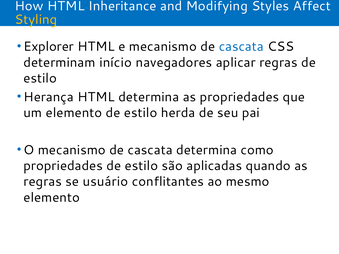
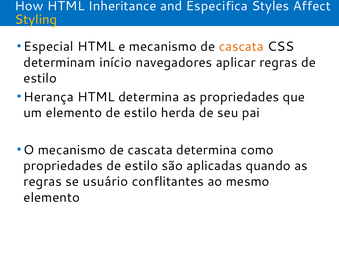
Modifying: Modifying -> Especifica (217, 6)
Explorer: Explorer -> Especial (49, 47)
cascata colour: blue -> orange (241, 47)
